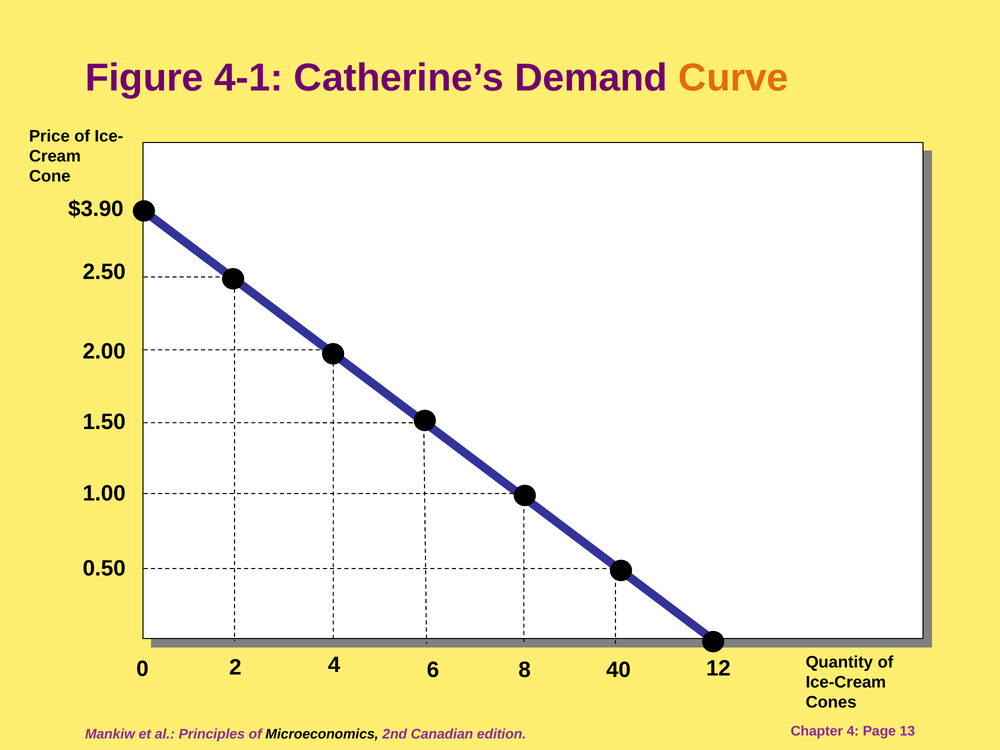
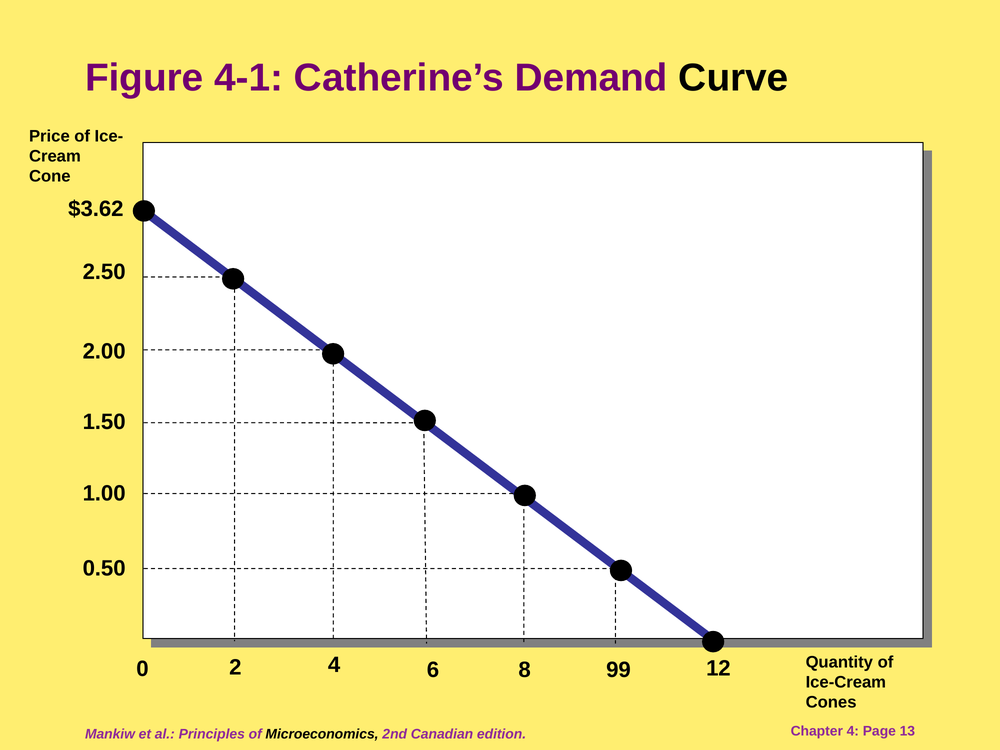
Curve colour: orange -> black (734, 78)
$3.90: $3.90 -> $3.62 (96, 209)
40: 40 -> 99 (618, 670)
